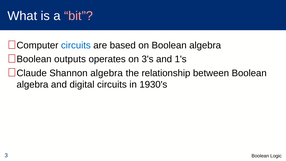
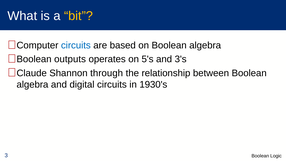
bit colour: pink -> yellow (79, 16)
3's: 3's -> 5's (148, 59)
1's: 1's -> 3's (181, 59)
Shannon algebra: algebra -> through (107, 73)
